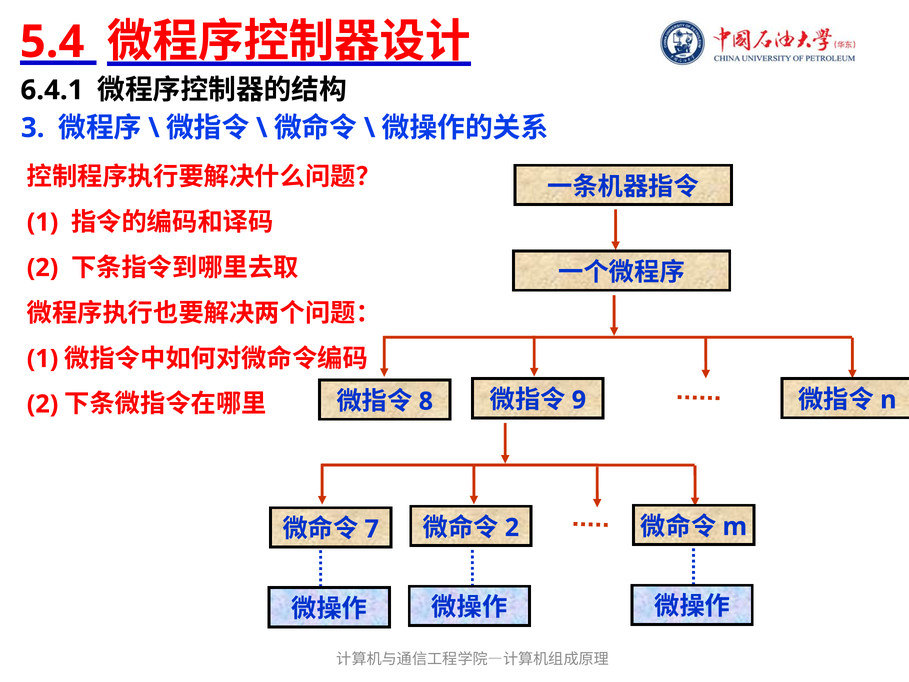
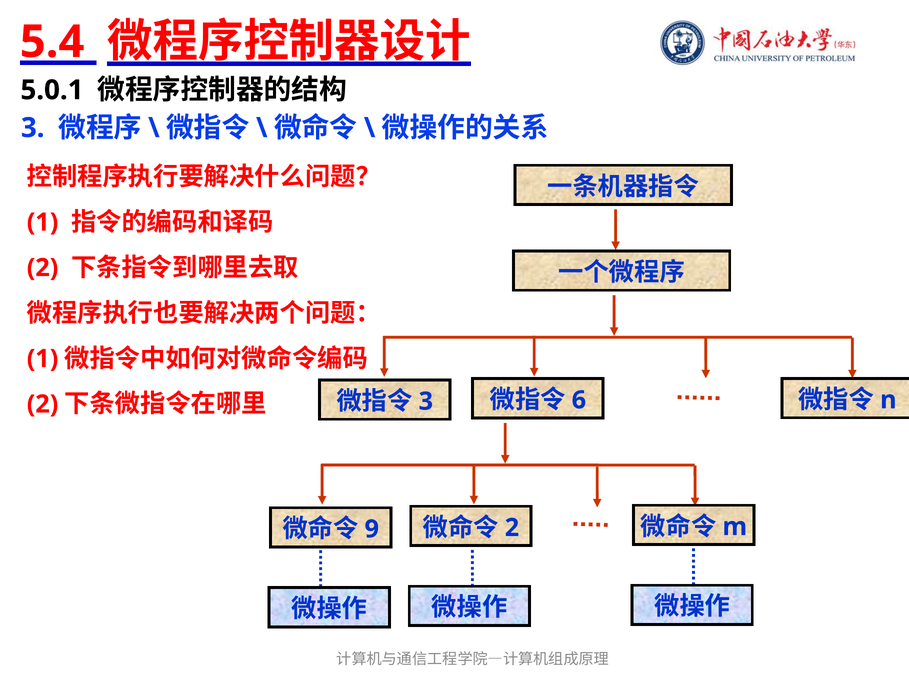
6.4.1: 6.4.1 -> 5.0.1 (52, 90)
8: 8 -> 3 (426, 401)
9: 9 -> 6 (579, 400)
7: 7 -> 9 (372, 529)
